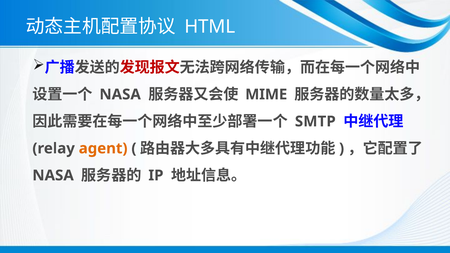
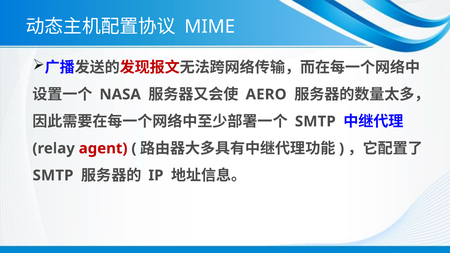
HTML: HTML -> MIME (210, 27)
MIME: MIME -> AERO (266, 94)
agent colour: orange -> red (103, 148)
NASA: NASA -> SMTP (53, 175)
